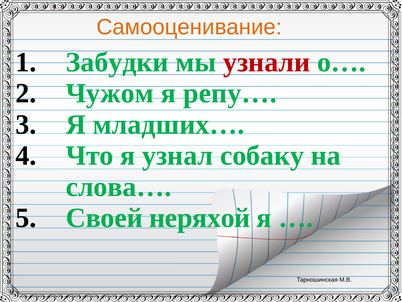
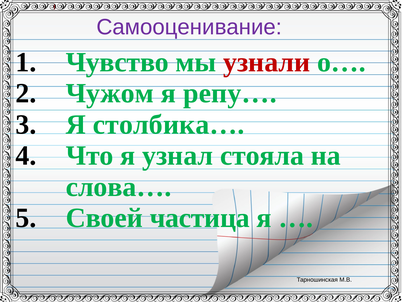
Самооценивание colour: orange -> purple (189, 27)
Забудки: Забудки -> Чувство (117, 62)
младших…: младших… -> столбика… (169, 124)
собаку: собаку -> стояла (262, 155)
неряхой: неряхой -> частица (200, 218)
